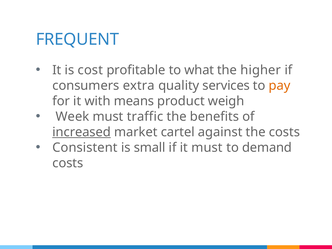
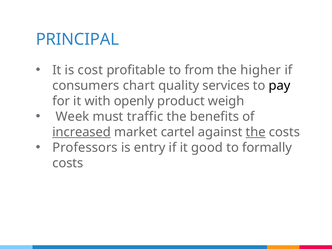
FREQUENT: FREQUENT -> PRINCIPAL (77, 39)
what: what -> from (199, 70)
extra: extra -> chart (139, 86)
pay colour: orange -> black (280, 86)
means: means -> openly (134, 101)
the underline: none -> present (256, 132)
Consistent: Consistent -> Professors (85, 148)
small: small -> entry (150, 148)
it must: must -> good (207, 148)
demand: demand -> formally (267, 148)
